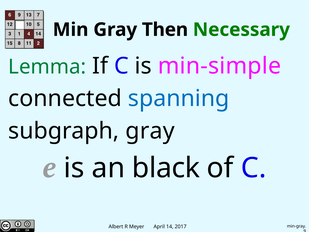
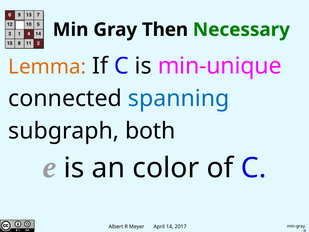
Lemma colour: green -> orange (47, 67)
min-simple: min-simple -> min-unique (220, 66)
subgraph gray: gray -> both (150, 131)
black: black -> color (166, 168)
